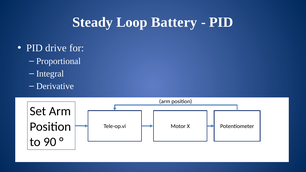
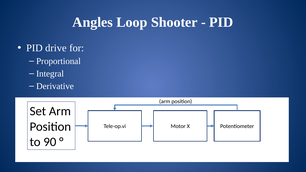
Steady: Steady -> Angles (93, 22)
Battery: Battery -> Shooter (174, 22)
